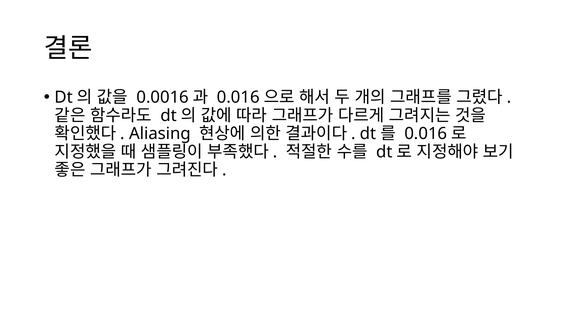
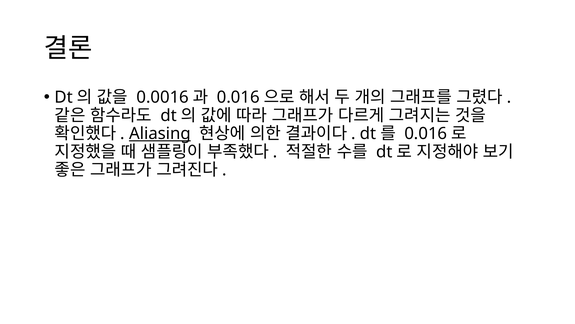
Aliasing underline: none -> present (160, 133)
